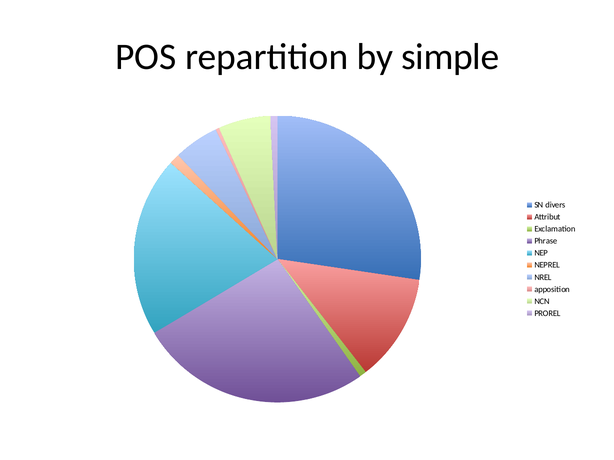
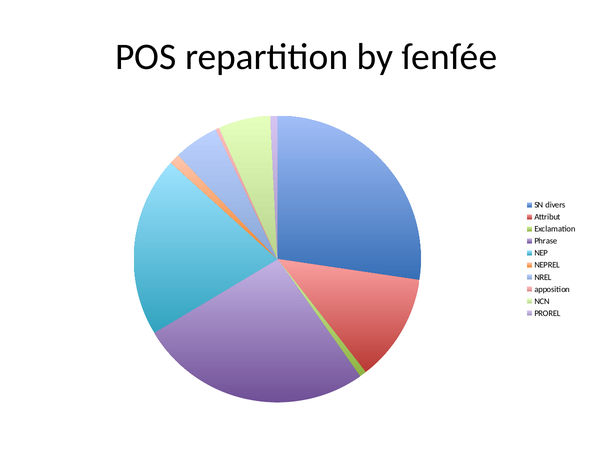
simple: simple -> ſenſée (450, 57)
